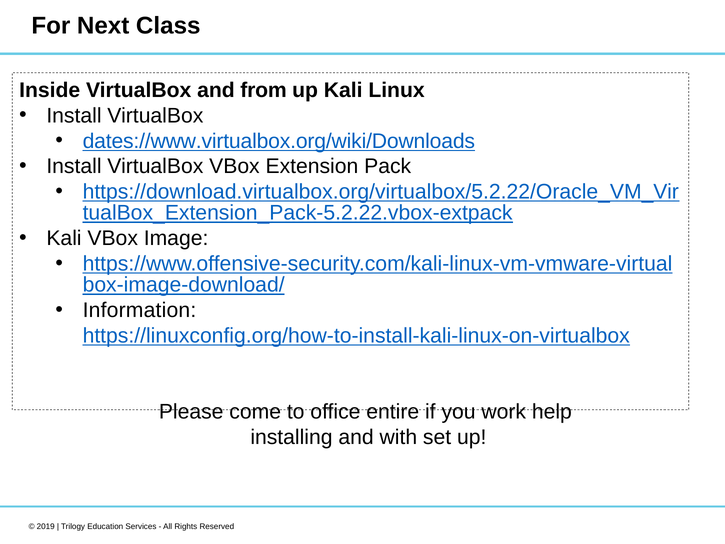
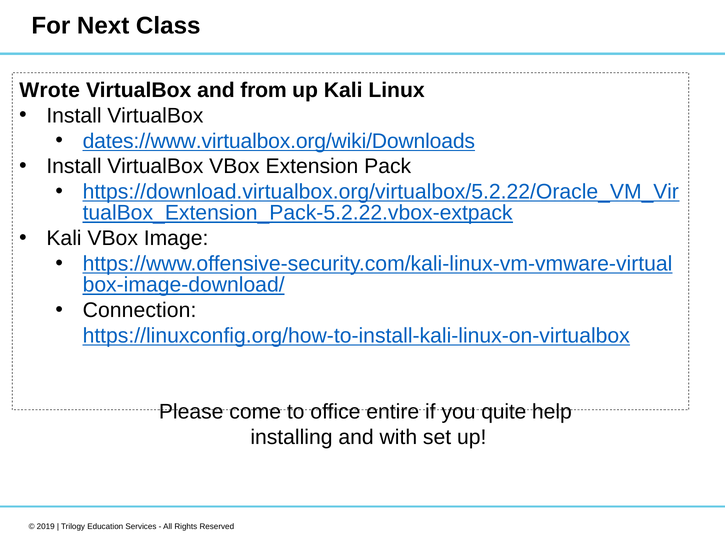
Inside: Inside -> Wrote (50, 90)
Information: Information -> Connection (140, 310)
work: work -> quite (504, 412)
